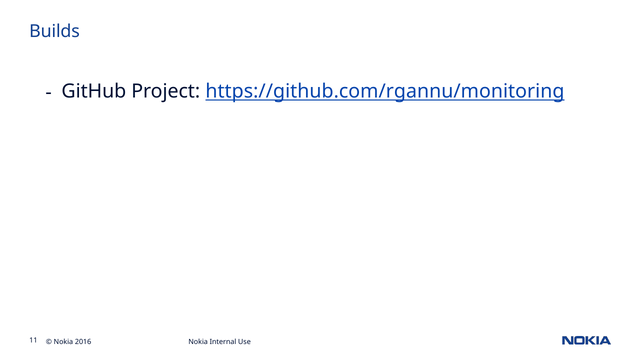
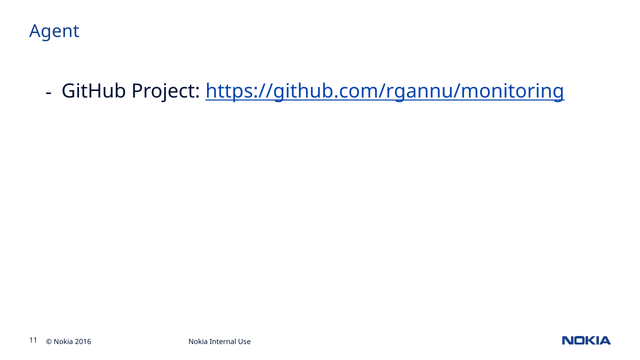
Builds: Builds -> Agent (54, 31)
